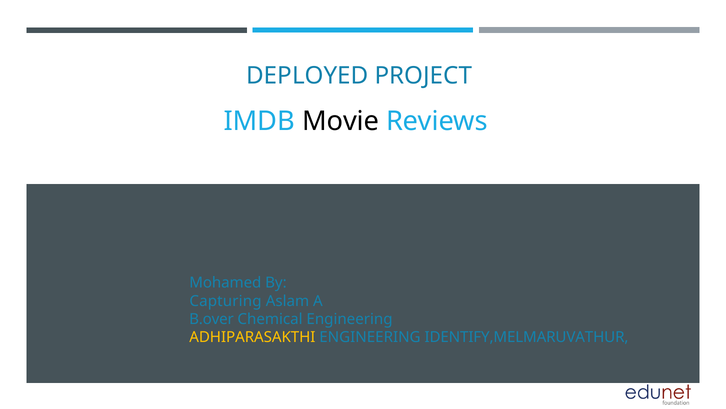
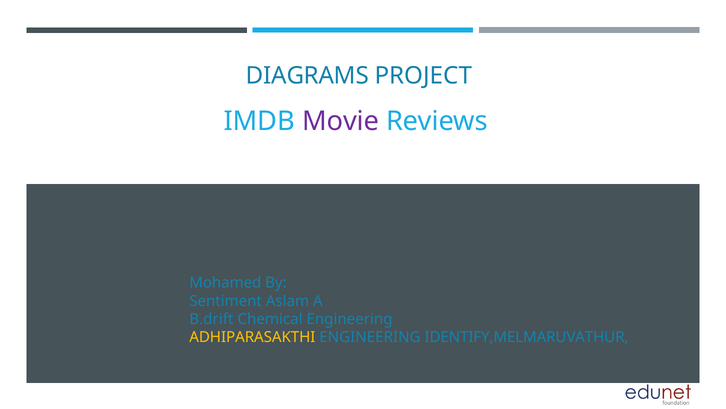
DEPLOYED: DEPLOYED -> DIAGRAMS (307, 76)
Movie colour: black -> purple (341, 121)
Capturing: Capturing -> Sentiment (226, 301)
B.over: B.over -> B.drift (211, 319)
